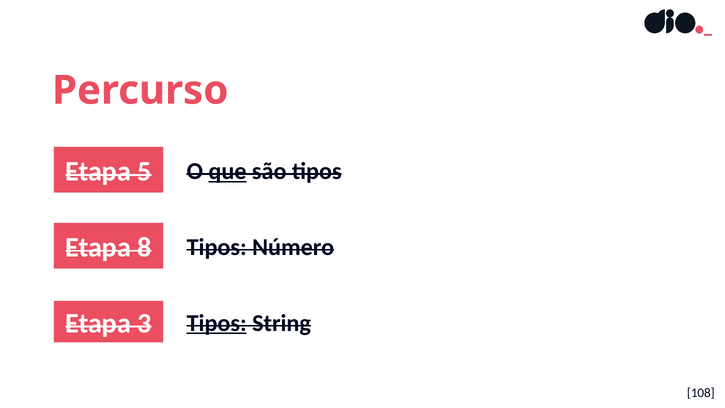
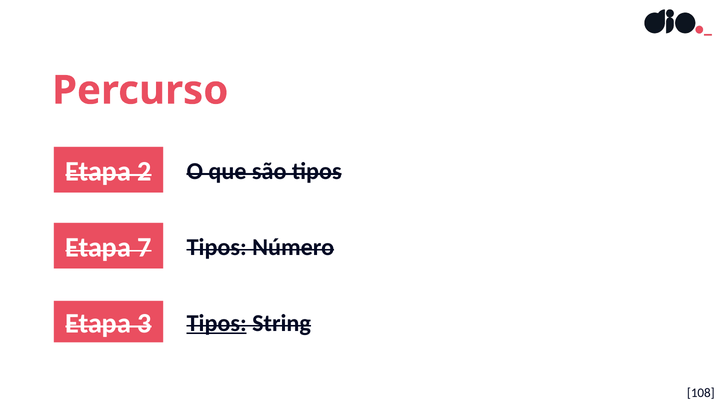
5: 5 -> 2 (144, 172)
que underline: present -> none (227, 171)
8: 8 -> 7 (144, 247)
